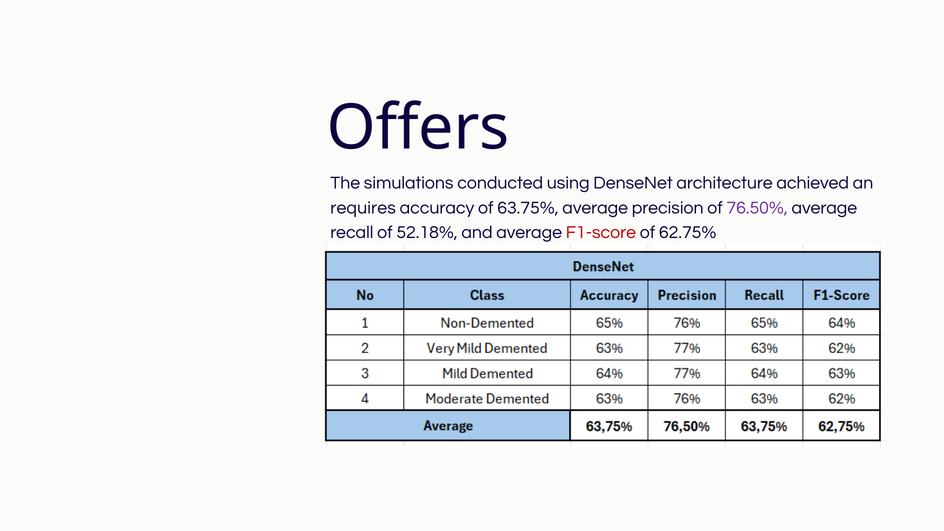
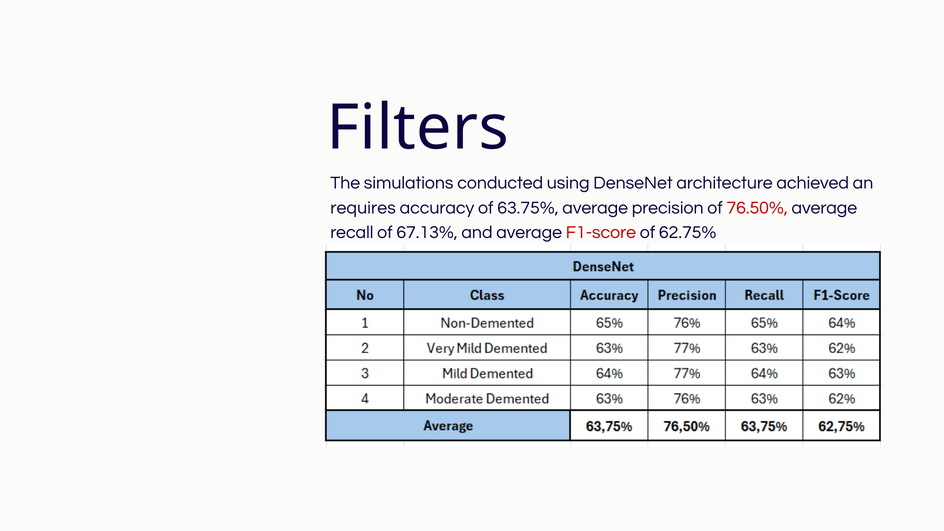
Offers: Offers -> Filters (418, 128)
76.50% colour: purple -> red (757, 208)
52.18%: 52.18% -> 67.13% (427, 232)
